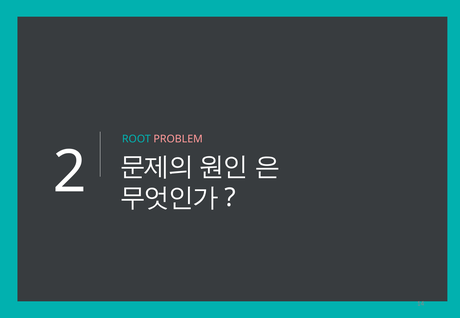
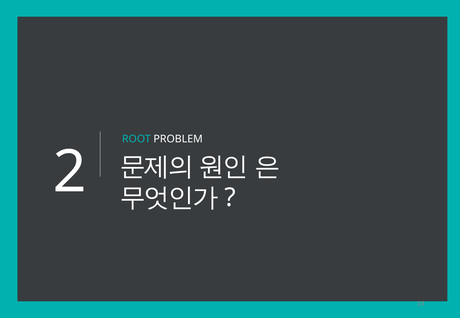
PROBLEM colour: pink -> white (178, 139)
